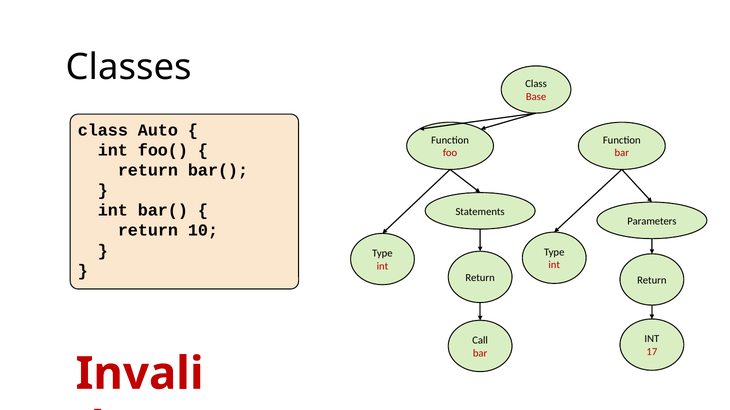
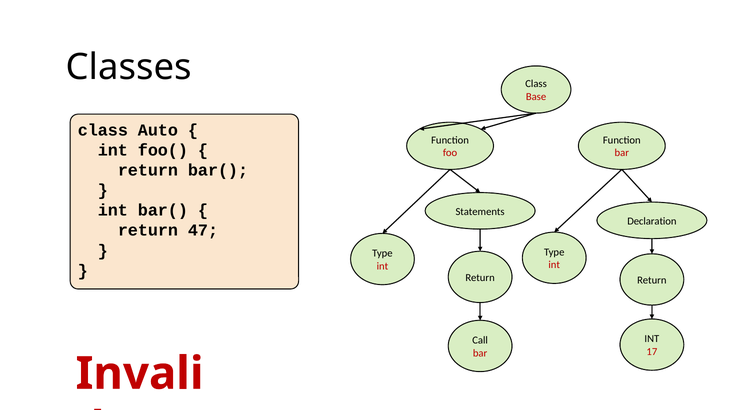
Parameters: Parameters -> Declaration (652, 221)
10: 10 -> 47 (203, 231)
